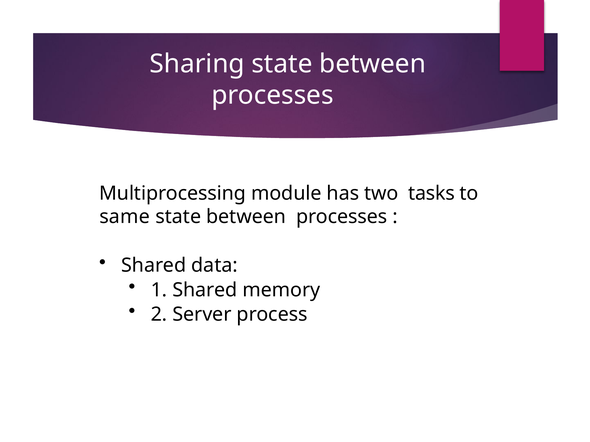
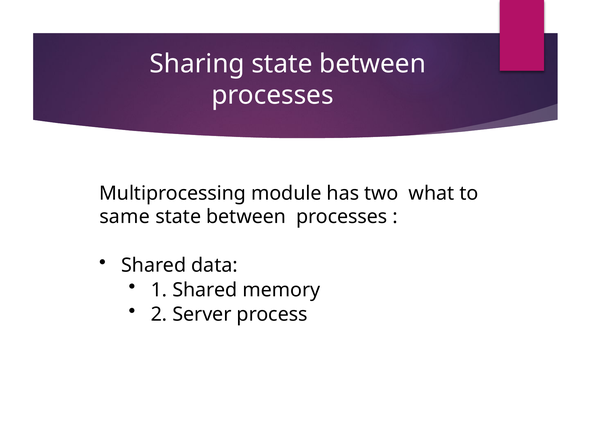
tasks: tasks -> what (431, 193)
